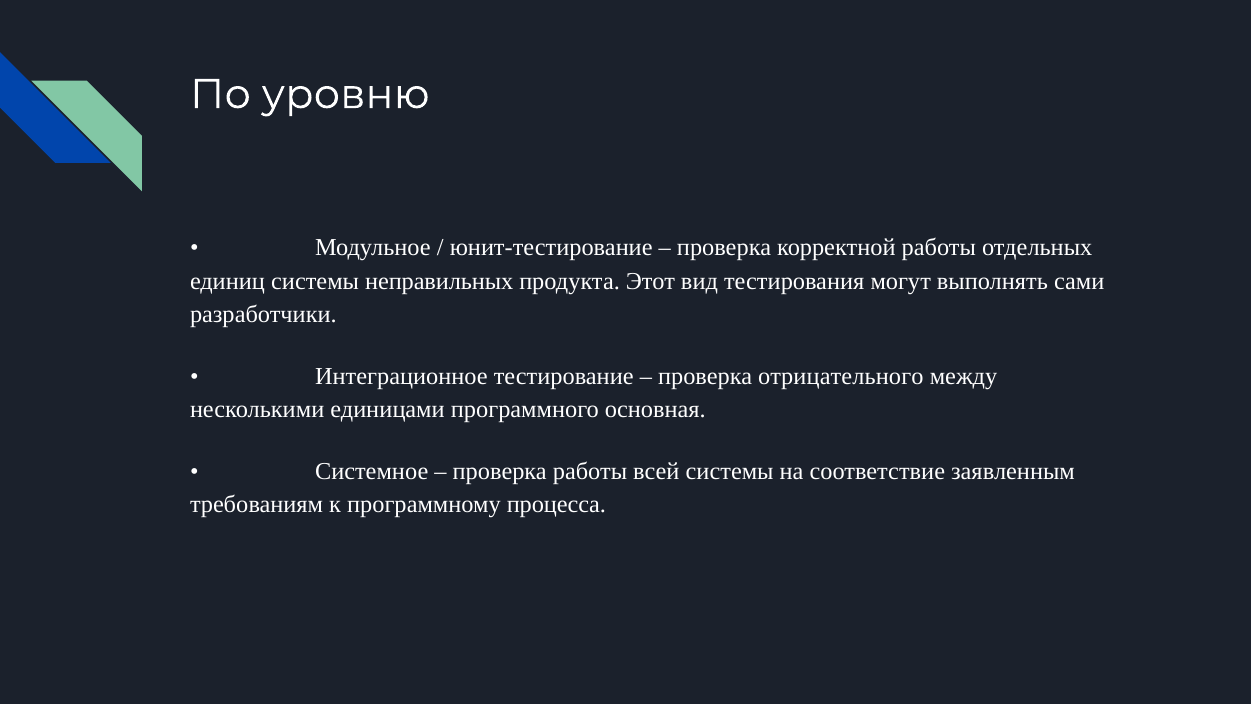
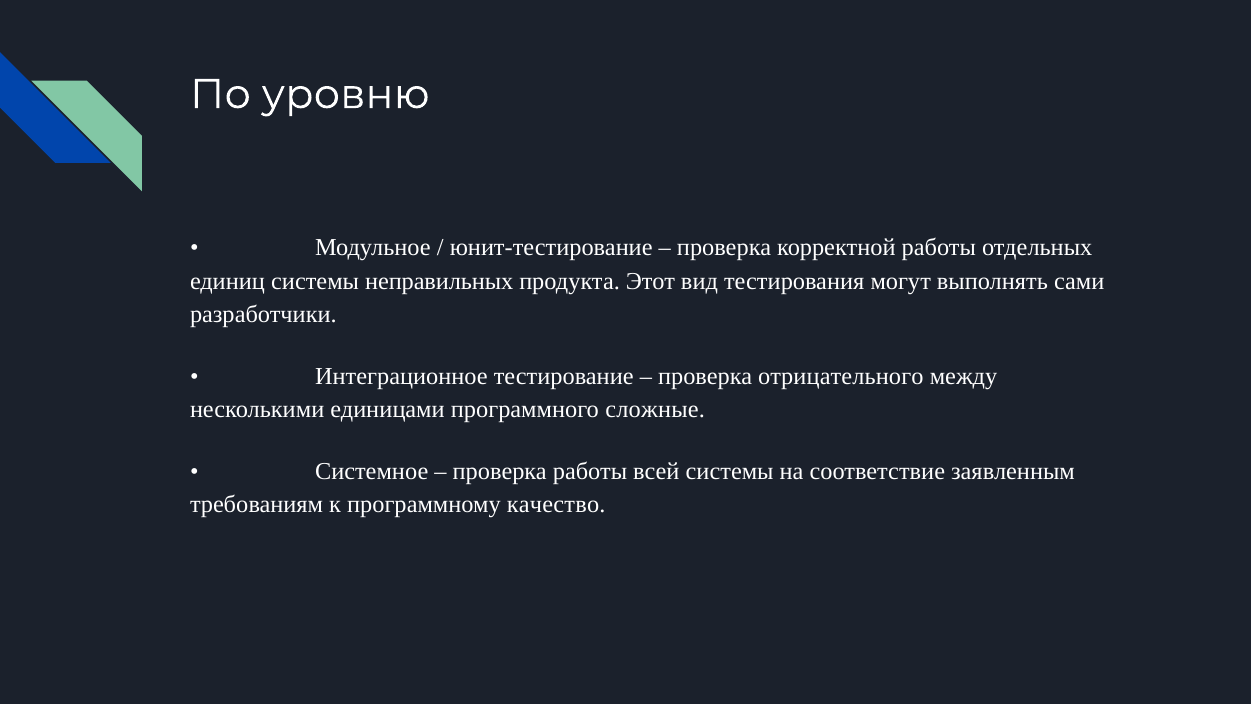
основная: основная -> сложные (655, 410)
процесса: процесса -> качество (556, 504)
